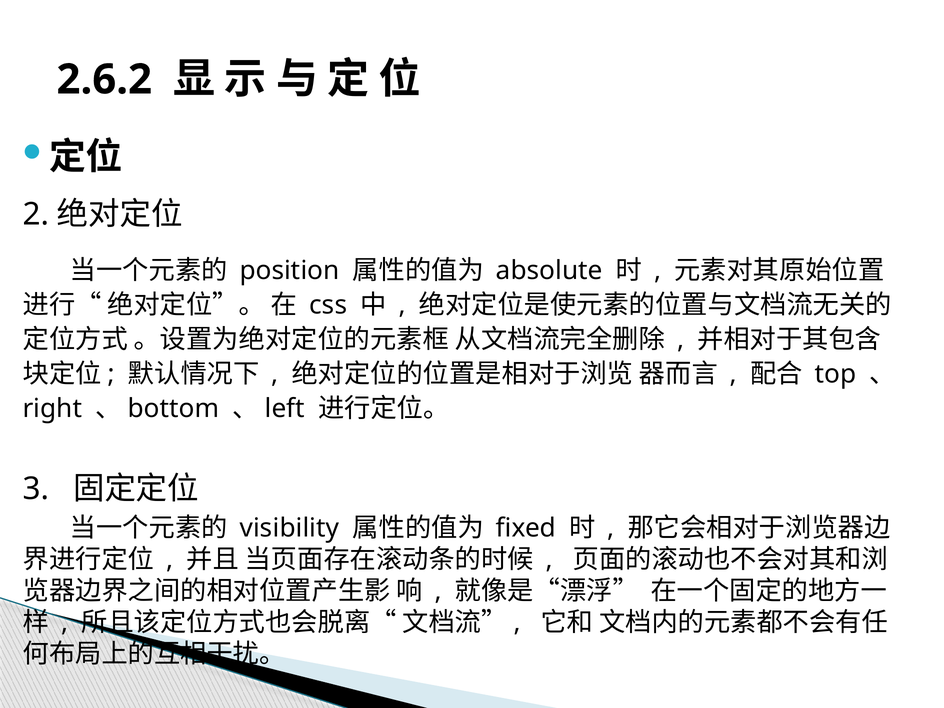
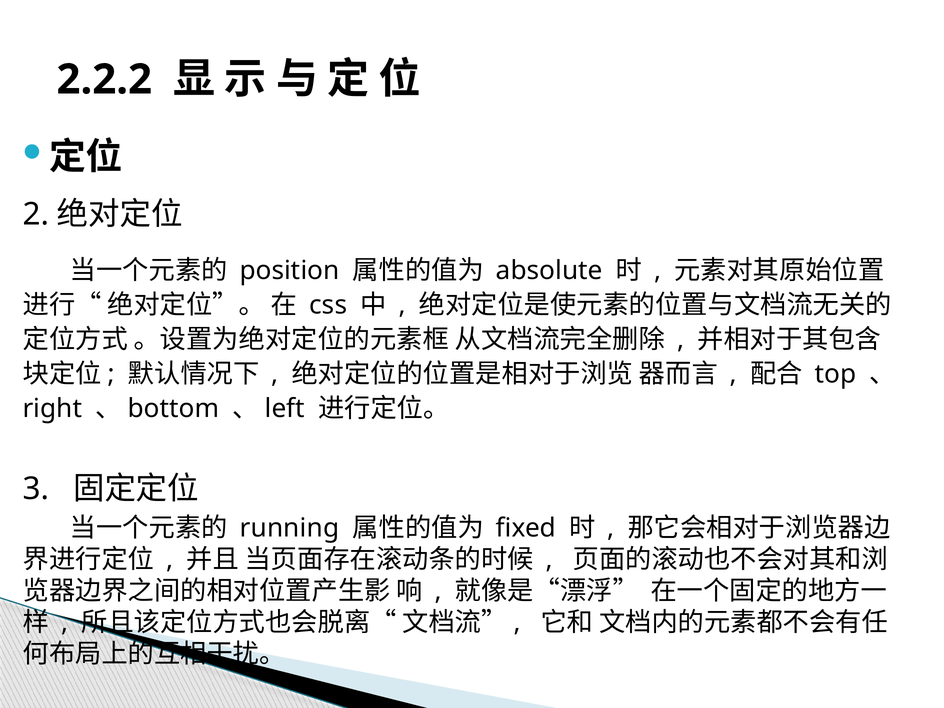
2.6.2: 2.6.2 -> 2.2.2 (104, 80)
visibility: visibility -> running (289, 528)
